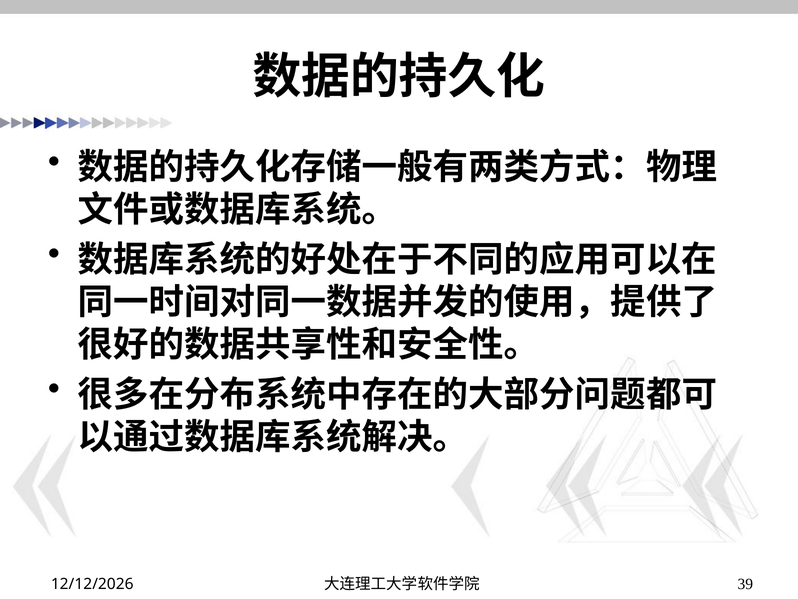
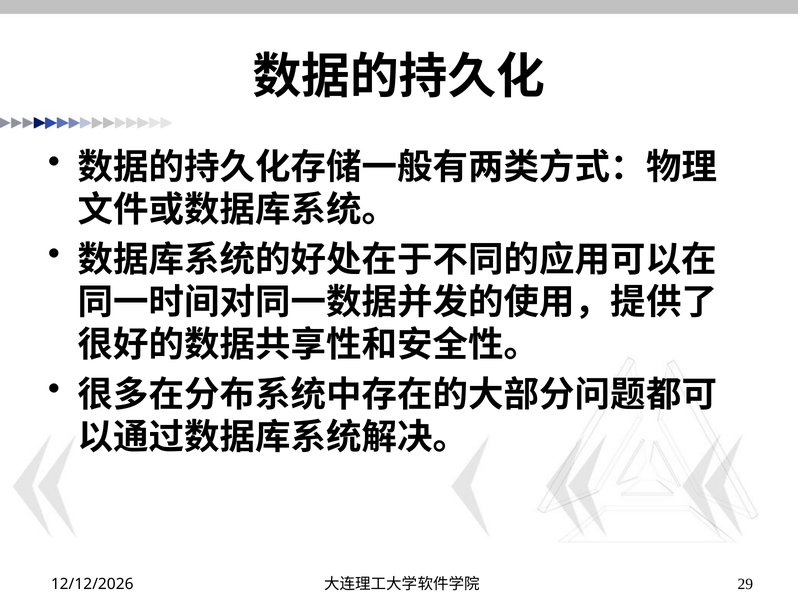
39: 39 -> 29 (745, 584)
